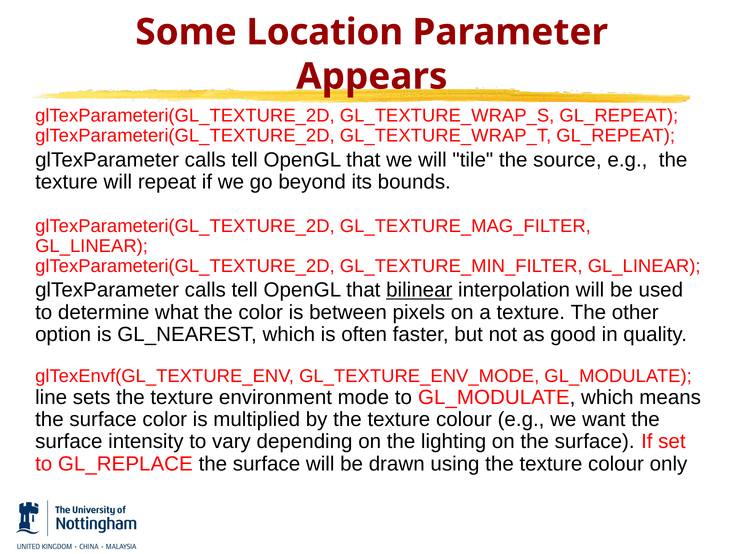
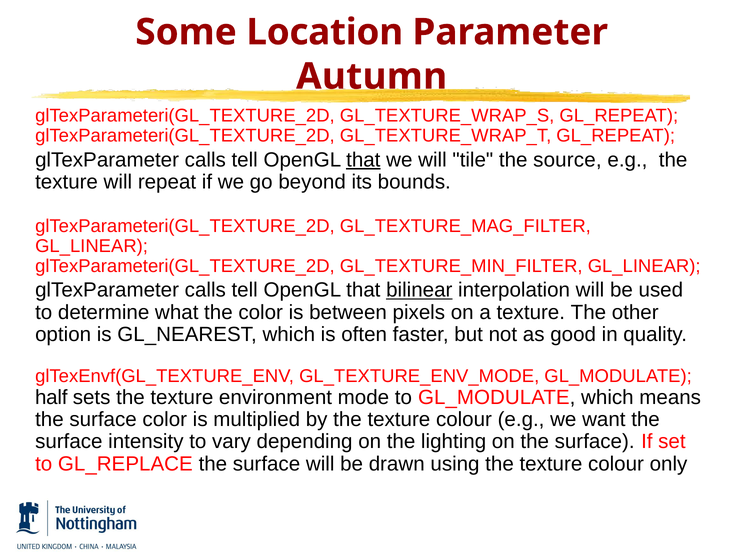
Appears: Appears -> Autumn (372, 77)
that underline: none -> present (363, 160)
line: line -> half (51, 398)
